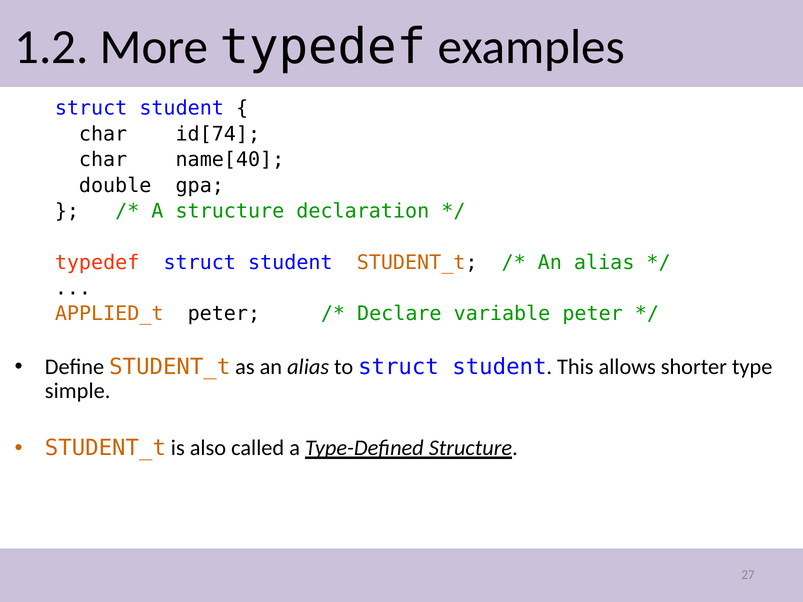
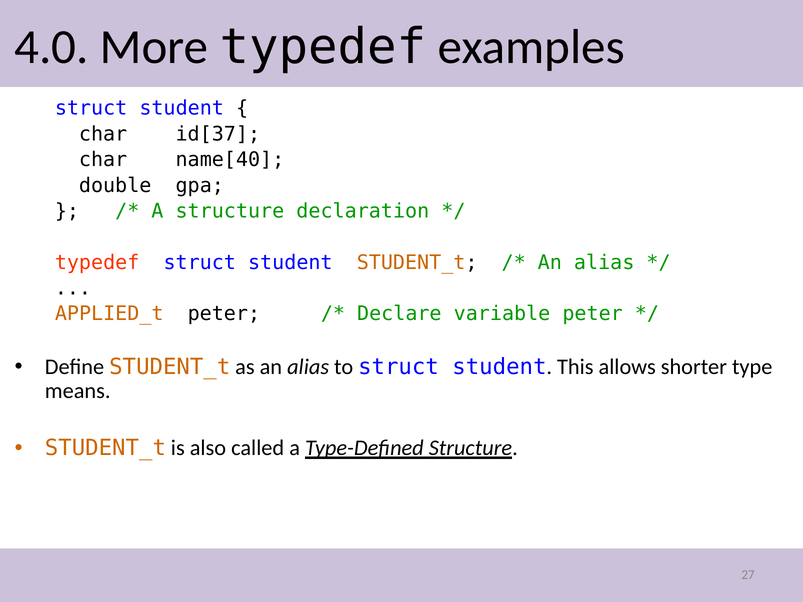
1.2: 1.2 -> 4.0 (51, 47)
id[74: id[74 -> id[37 (218, 134)
simple: simple -> means (78, 391)
